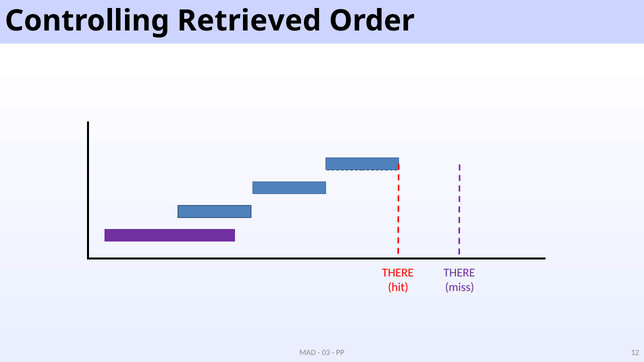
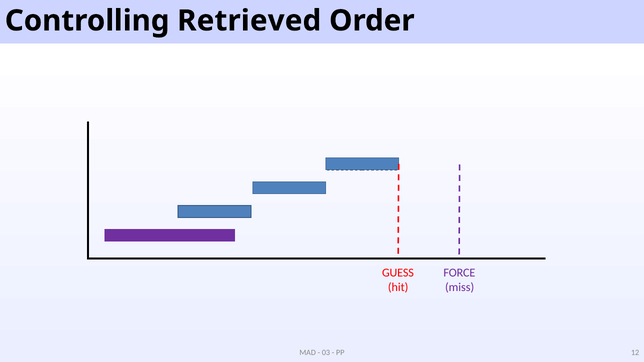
THERE: THERE -> GUESS (398, 273)
THERE: THERE -> FORCE (459, 273)
